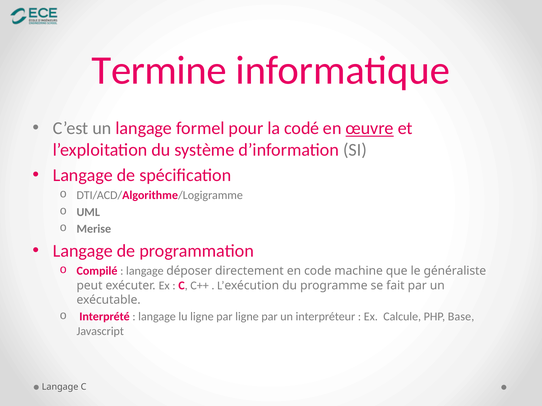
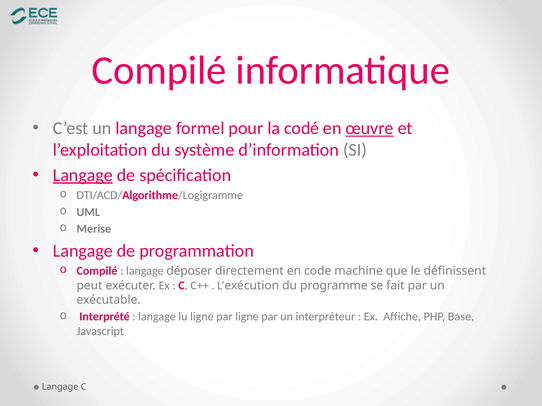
Termine: Termine -> Compilé (159, 71)
Langage underline: none -> present (83, 175)
généraliste: généraliste -> définissent (455, 271)
Calcule: Calcule -> Affiche (402, 317)
